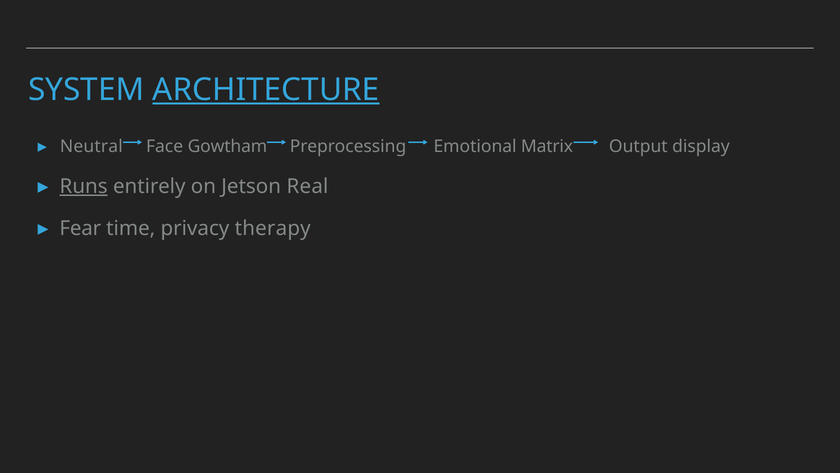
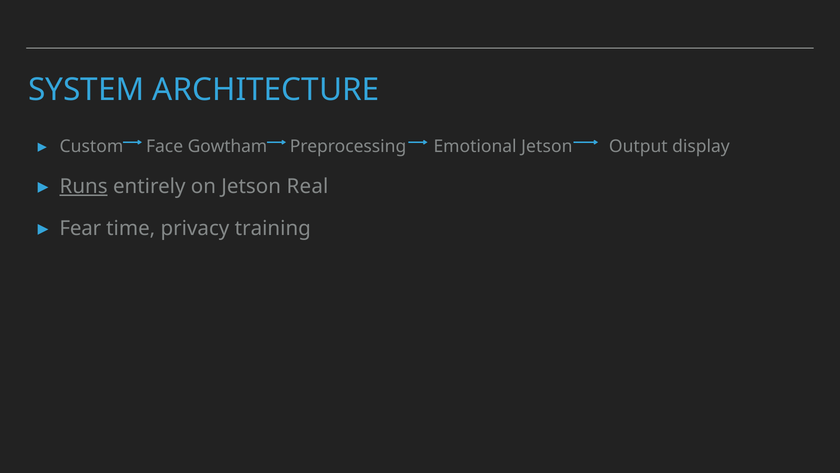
ARCHITECTURE underline: present -> none (266, 90)
Neutral: Neutral -> Custom (91, 146)
Emotional Matrix: Matrix -> Jetson (547, 146)
therapy: therapy -> training (273, 228)
